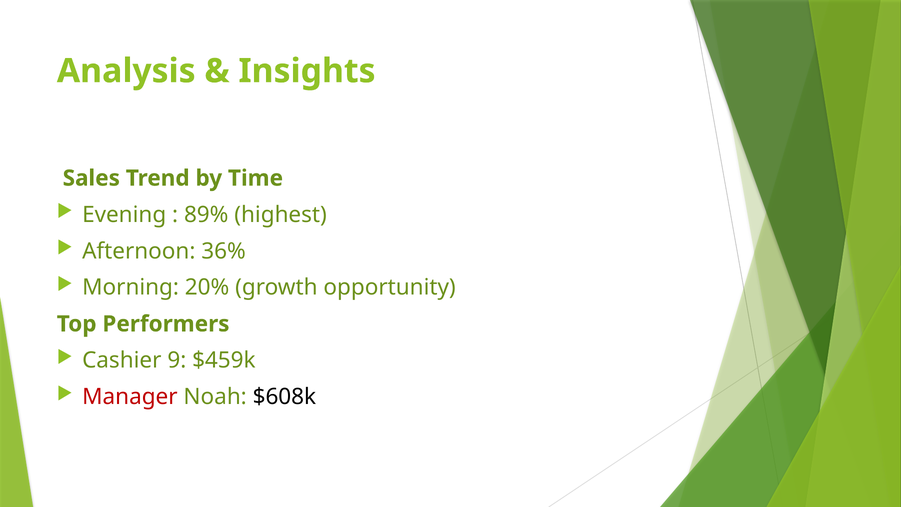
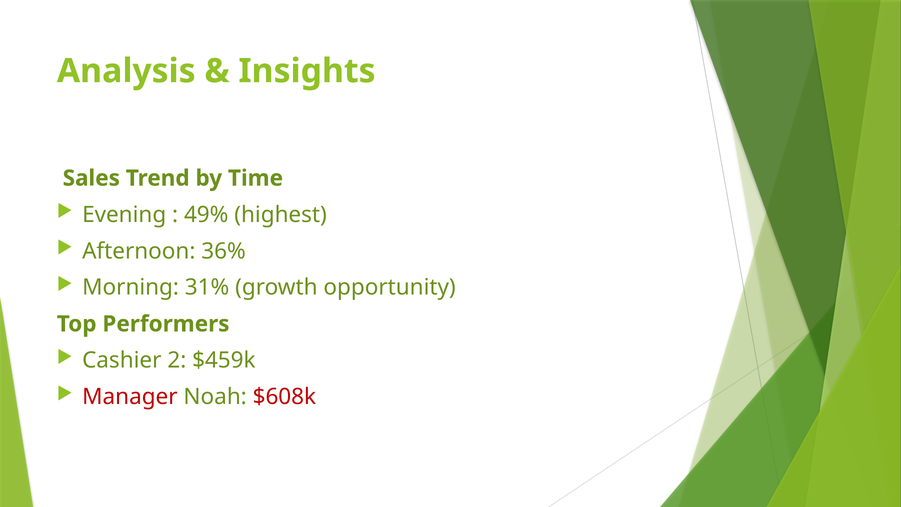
89%: 89% -> 49% (206, 215)
20%: 20% -> 31% (207, 287)
9: 9 -> 2 (177, 360)
$608k colour: black -> red (284, 397)
